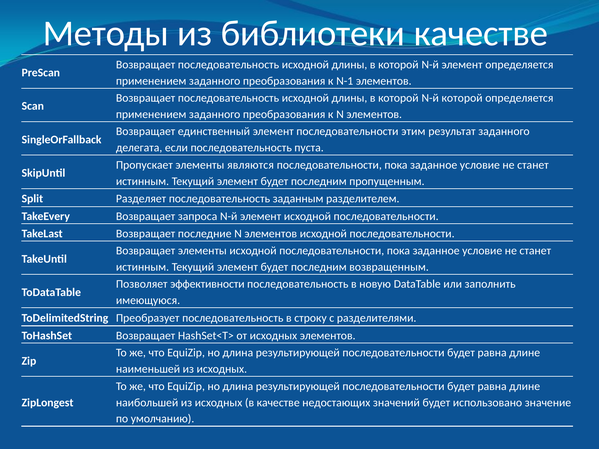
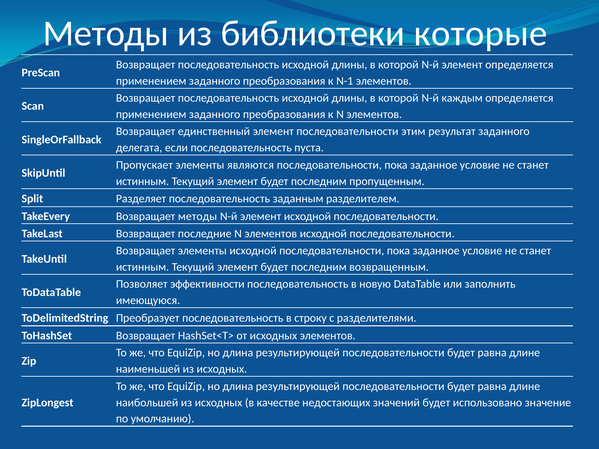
библиотеки качестве: качестве -> которые (481, 33)
N-й которой: которой -> каждым (462, 98)
Возвращает запроса: запроса -> методы (198, 216)
